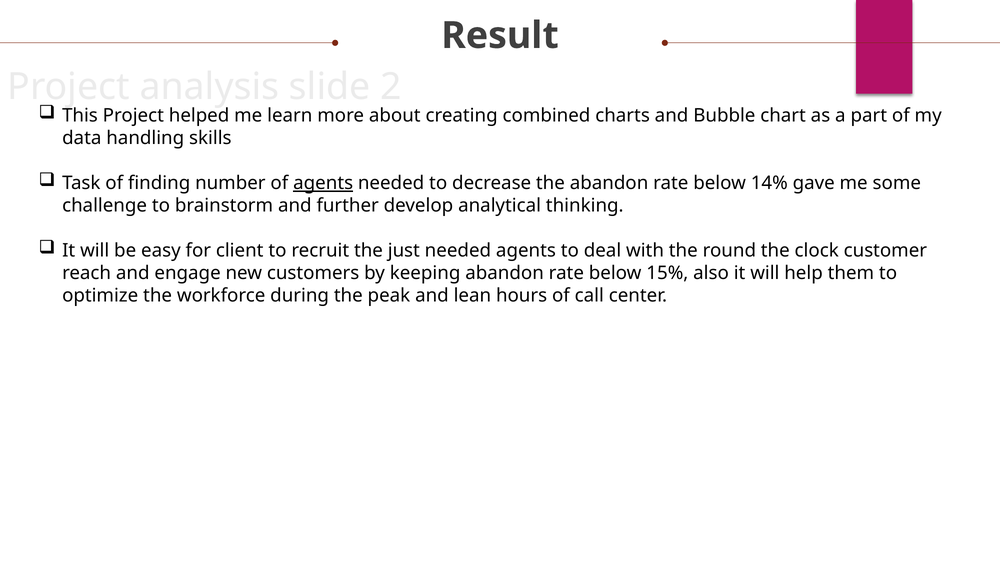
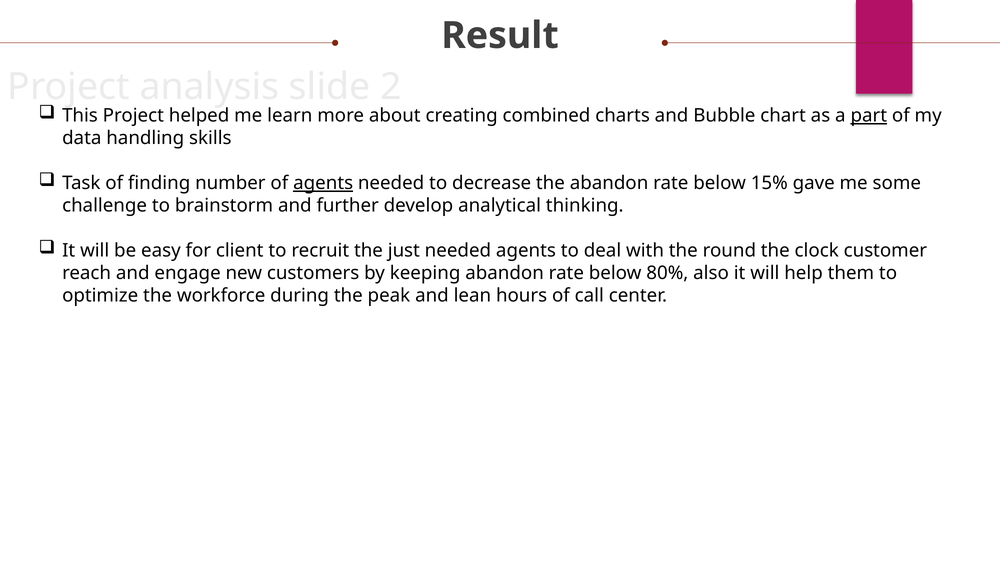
part underline: none -> present (869, 116)
14%: 14% -> 15% (769, 183)
15%: 15% -> 80% (667, 273)
